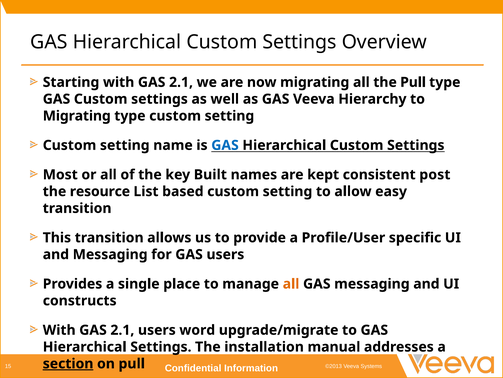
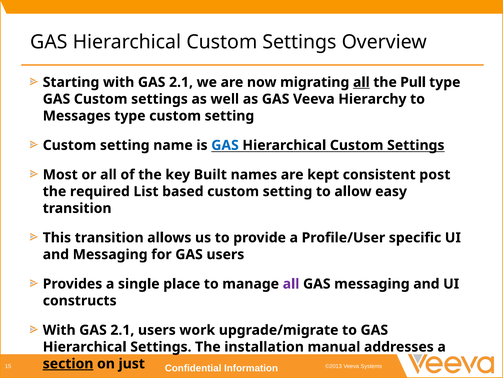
all underline: none -> present (361, 82)
Migrating: Migrating -> Messages (77, 116)
resource: resource -> required (100, 191)
all colour: orange -> purple (291, 283)
word: word -> work (197, 329)
on pull: pull -> just (132, 363)
